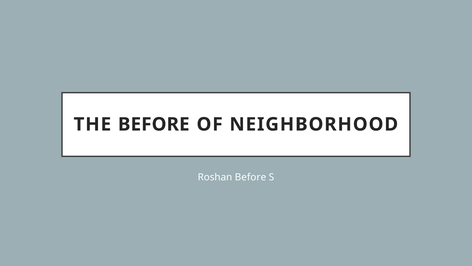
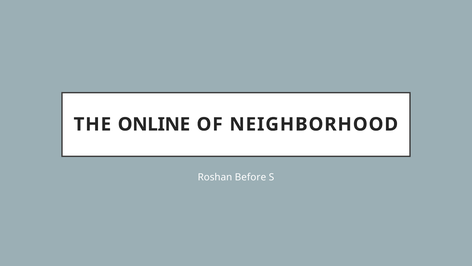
THE BEFORE: BEFORE -> ONLINE (154, 124)
